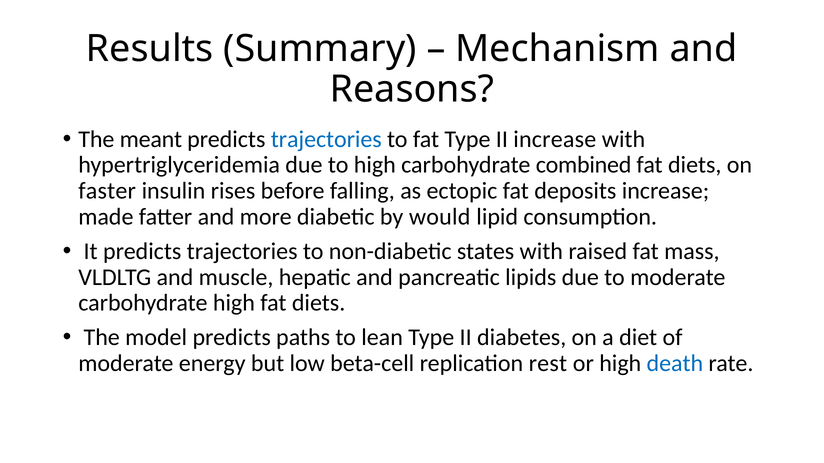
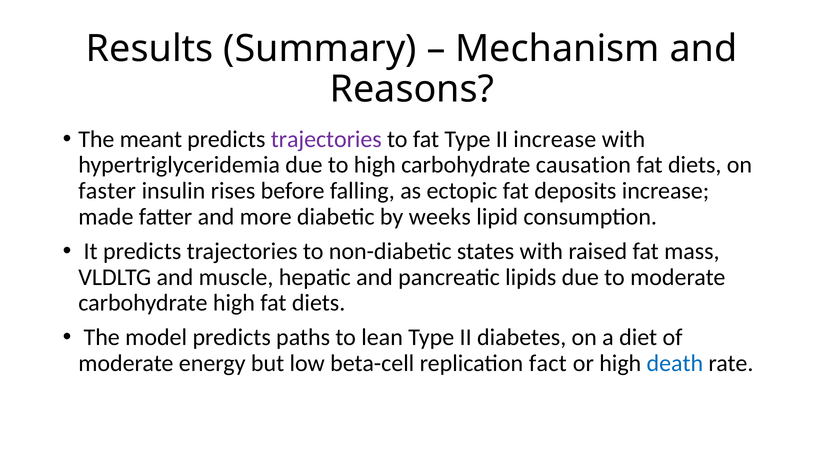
trajectories colour: blue -> purple (326, 139)
combined: combined -> causation (583, 165)
would: would -> weeks (440, 217)
rest: rest -> fact (548, 364)
